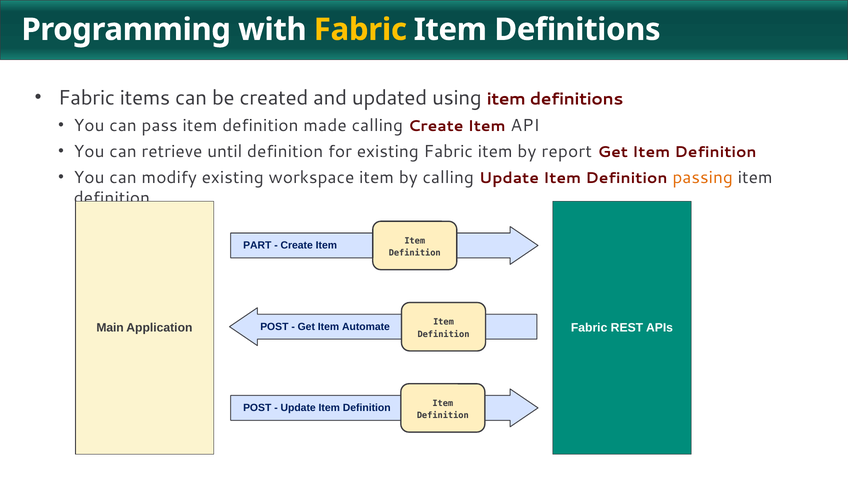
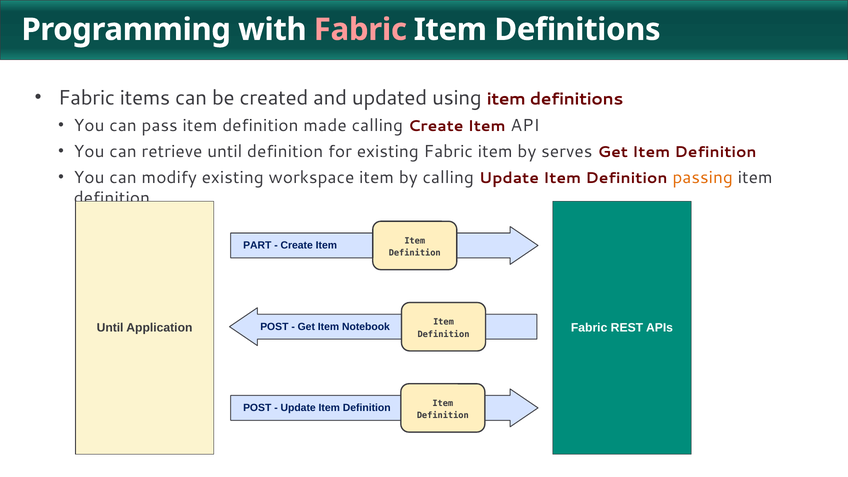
Fabric colour: yellow -> pink (360, 30)
report: report -> serves (567, 151)
Automate: Automate -> Notebook (366, 327)
Main: Main -> Until (110, 328)
